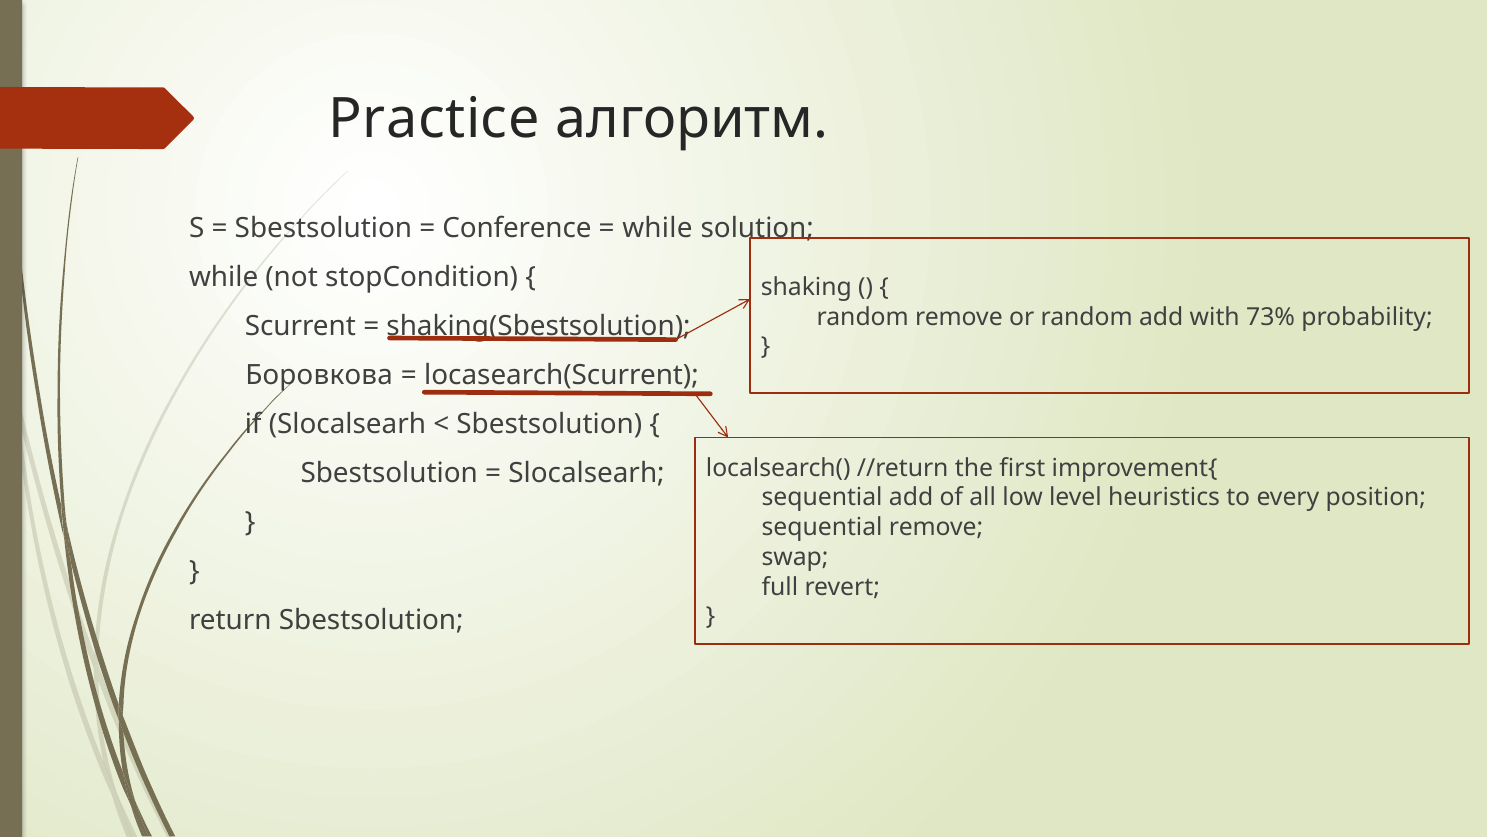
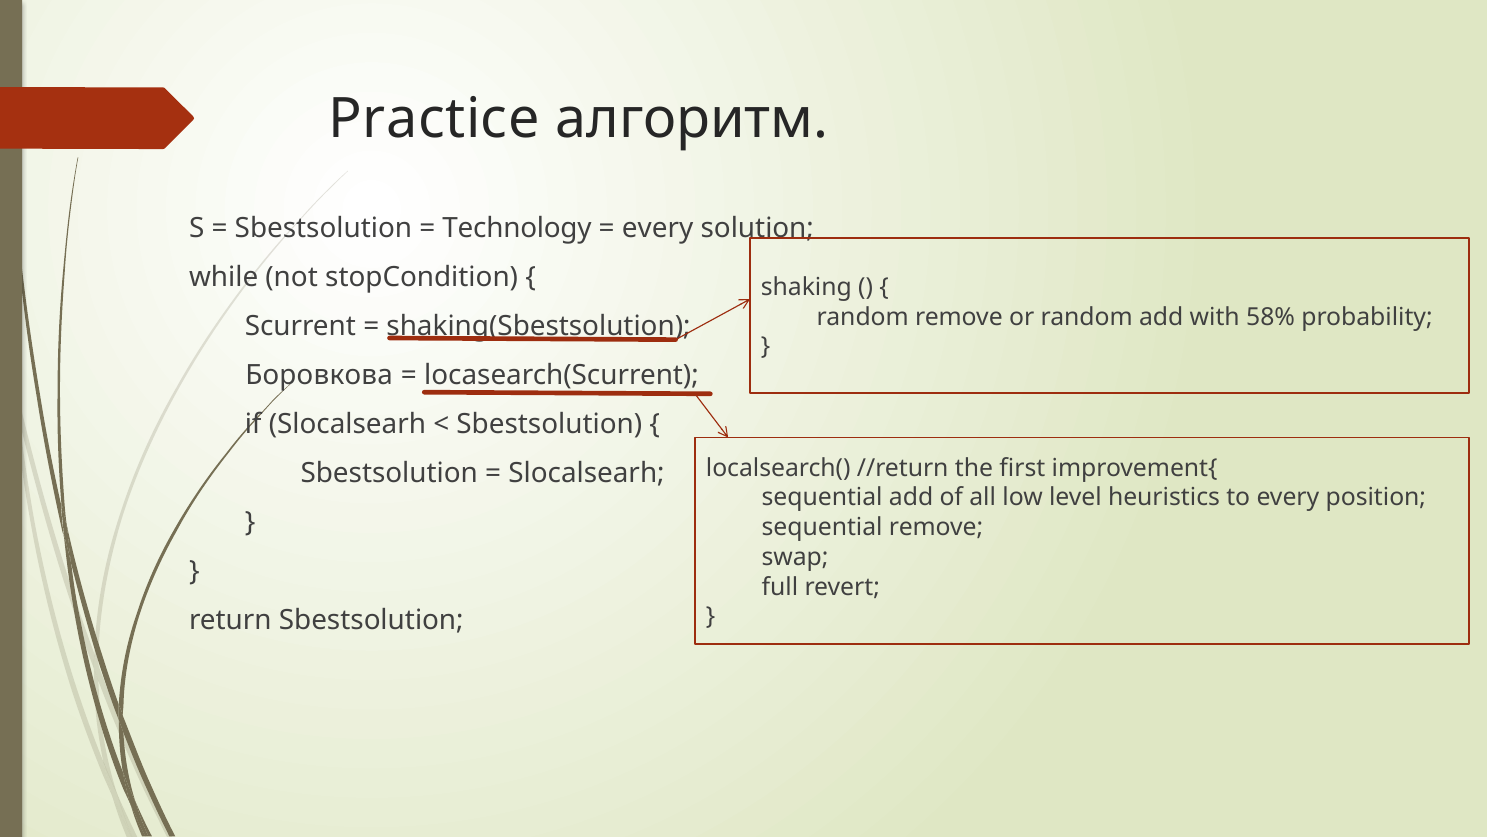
Conference: Conference -> Technology (517, 228)
while: while -> every (658, 228)
73%: 73% -> 58% (1271, 317)
